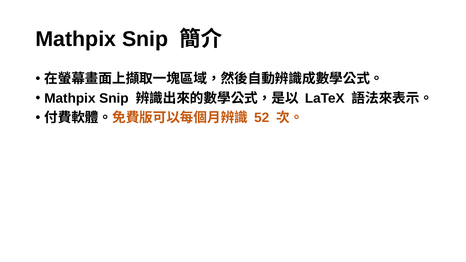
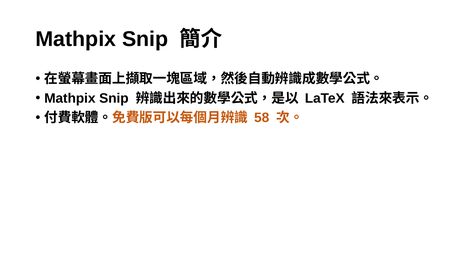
52: 52 -> 58 (262, 118)
